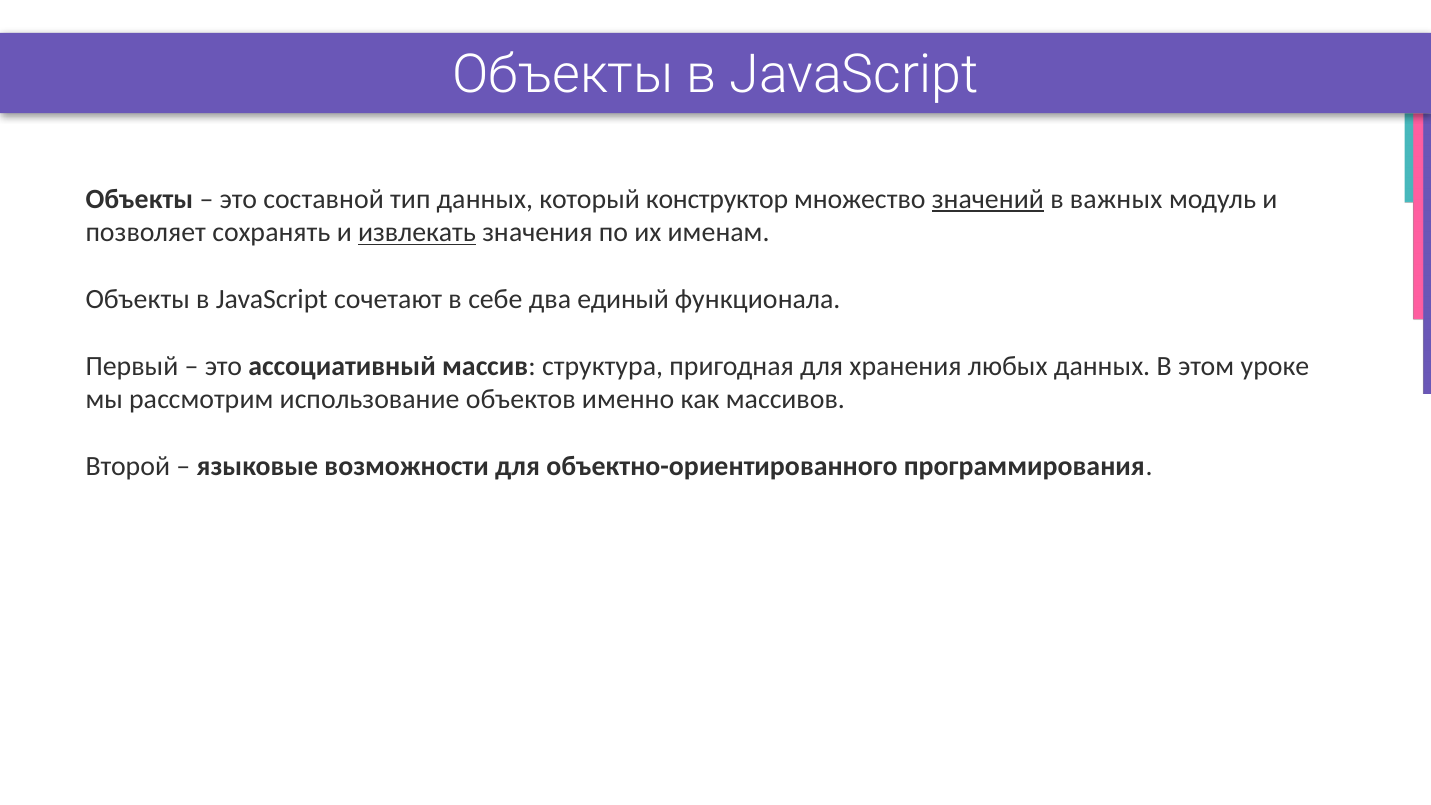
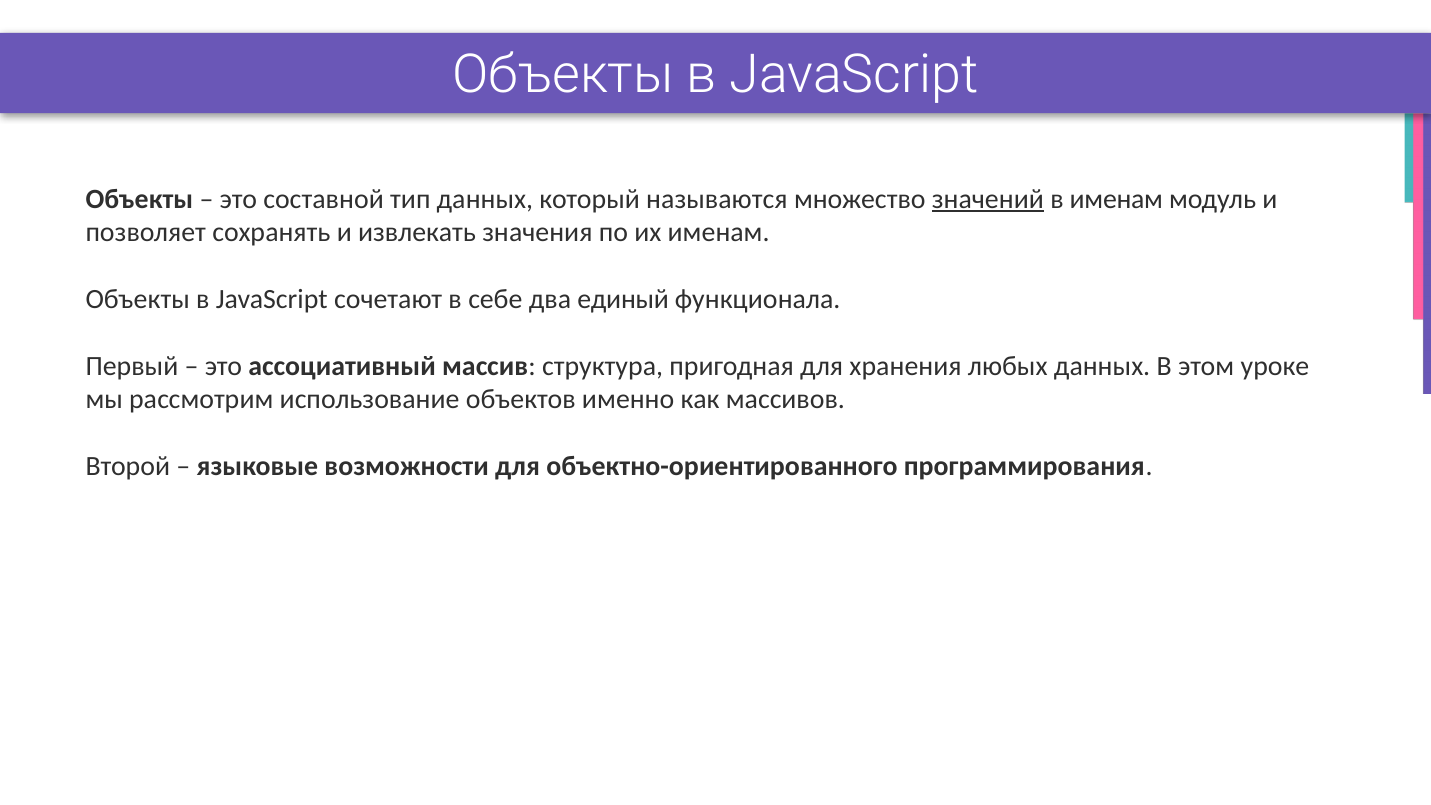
конструктор: конструктор -> называются (717, 199)
в важных: важных -> именам (1116, 199)
извлекать underline: present -> none (417, 233)
